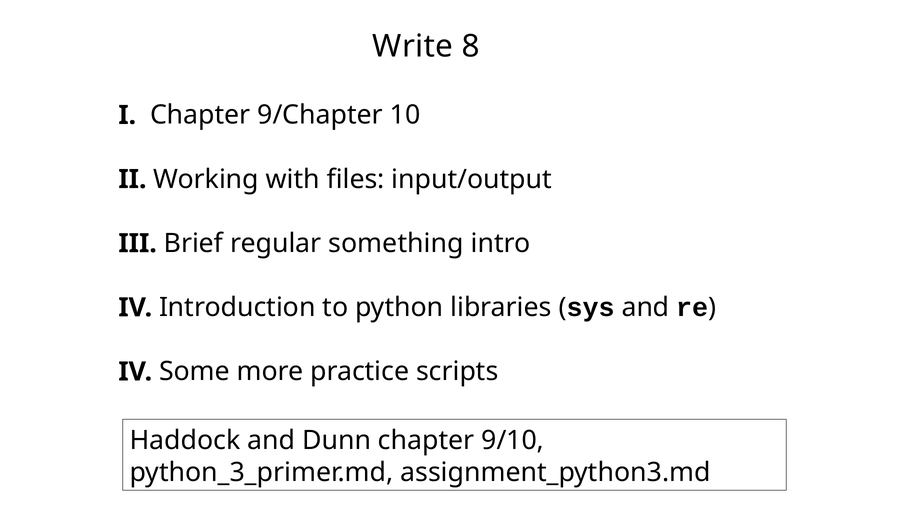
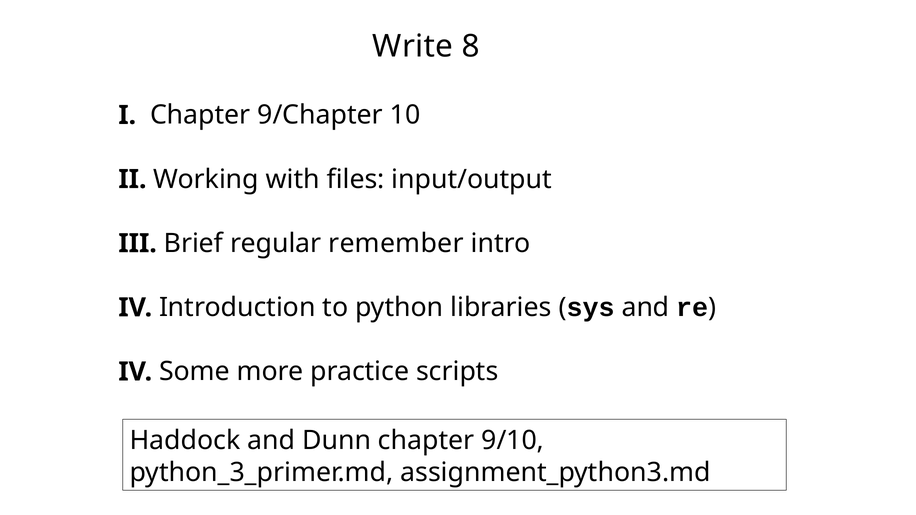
something: something -> remember (396, 244)
